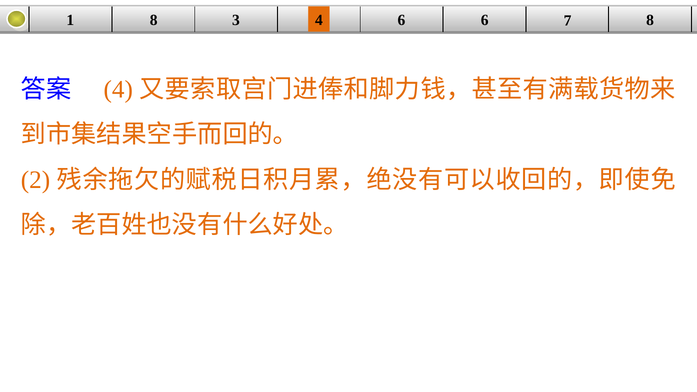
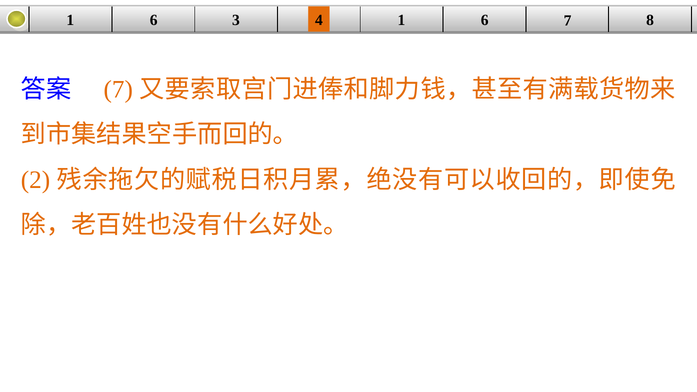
8: 8 -> 6 (154, 20)
4 6: 6 -> 1 (401, 20)
4: 4 -> 7 (118, 89)
